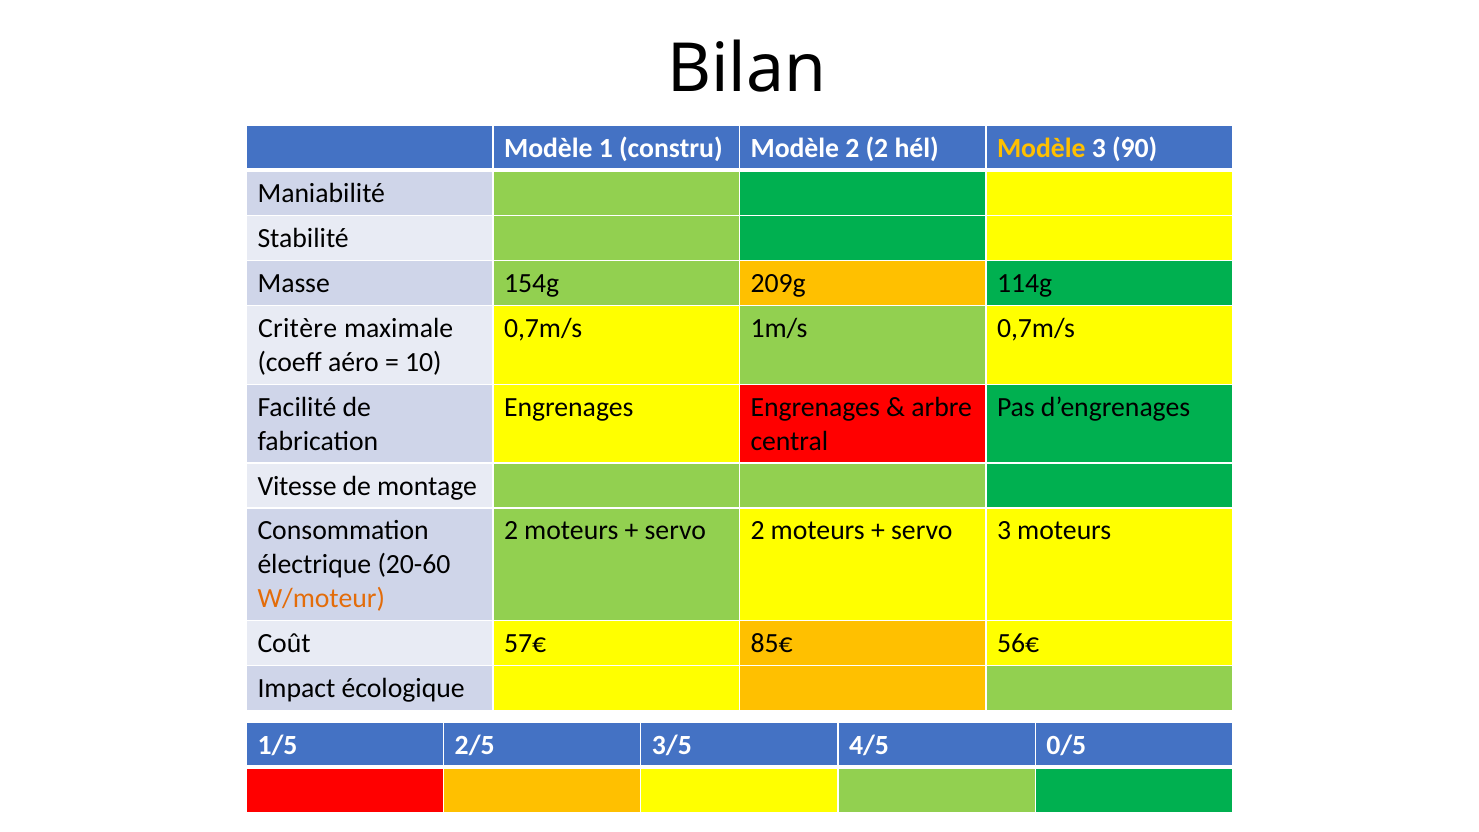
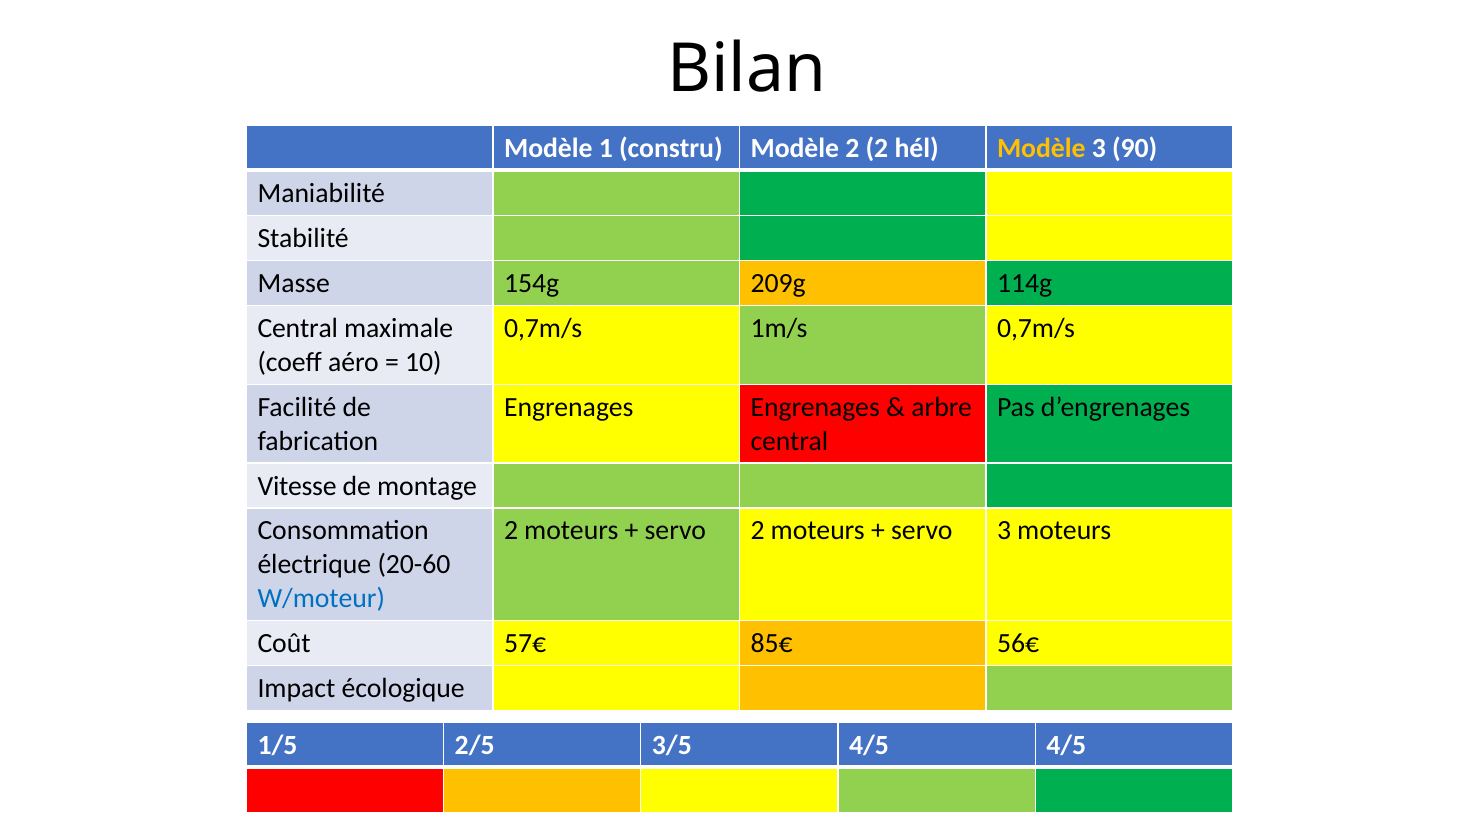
Critère: Critère -> Central (298, 328)
W/moteur colour: orange -> blue (321, 598)
4/5 0/5: 0/5 -> 4/5 (1066, 745)
